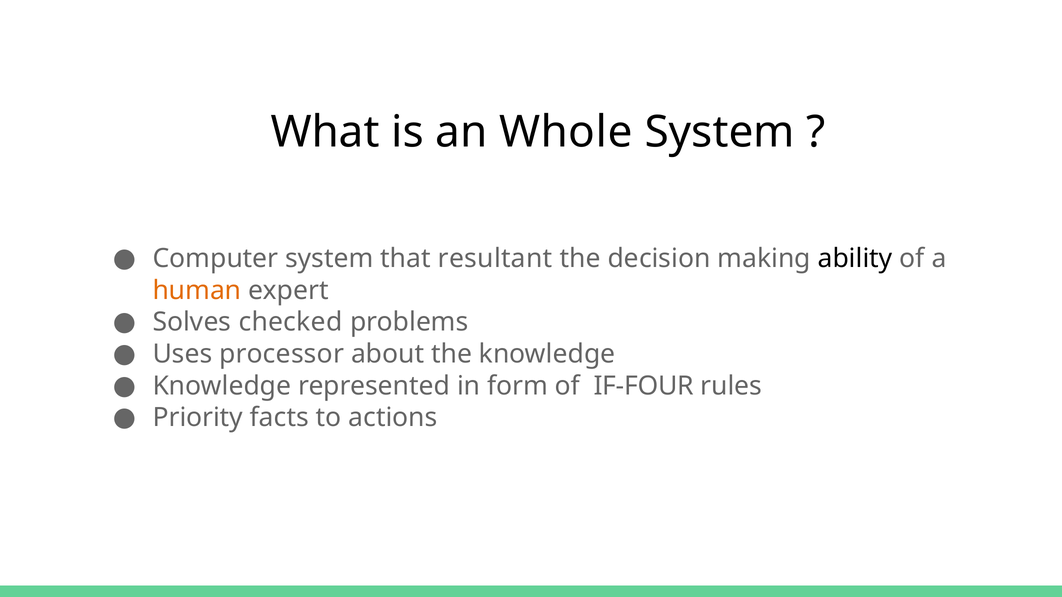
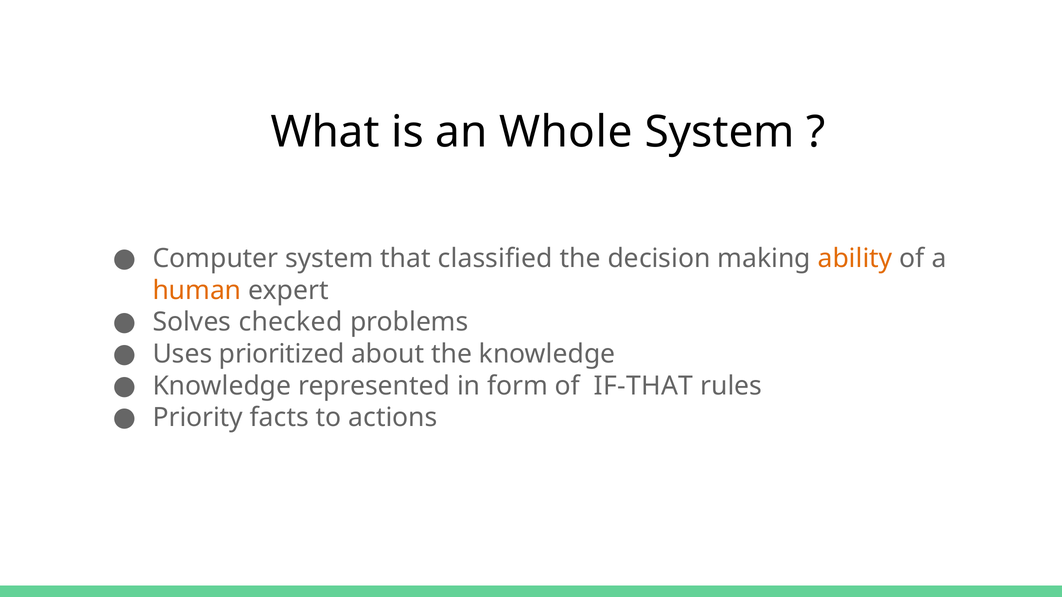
resultant: resultant -> classified (495, 259)
ability colour: black -> orange (855, 259)
processor: processor -> prioritized (282, 354)
IF-FOUR: IF-FOUR -> IF-THAT (643, 386)
